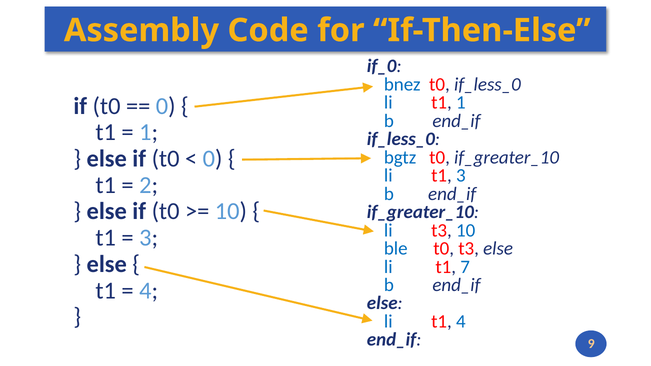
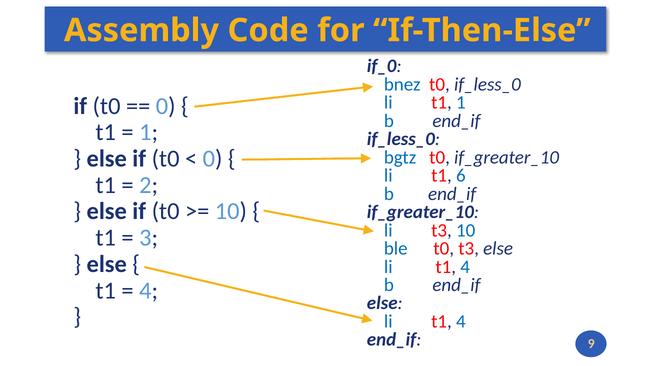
t1 3: 3 -> 6 (461, 176)
7: 7 -> 4 (465, 267)
